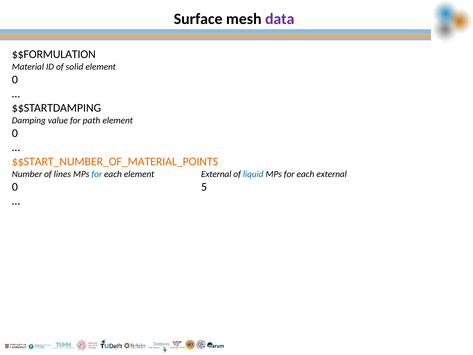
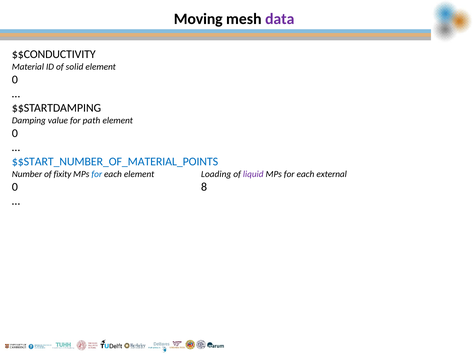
Surface: Surface -> Moving (198, 19)
$$FORMULATION: $$FORMULATION -> $$CONDUCTIVITY (54, 54)
$$START_NUMBER_OF_MATERIAL_POINTS colour: orange -> blue (115, 161)
lines: lines -> fixity (62, 174)
element External: External -> Loading (216, 174)
liquid colour: blue -> purple (253, 174)
5: 5 -> 8 (204, 187)
